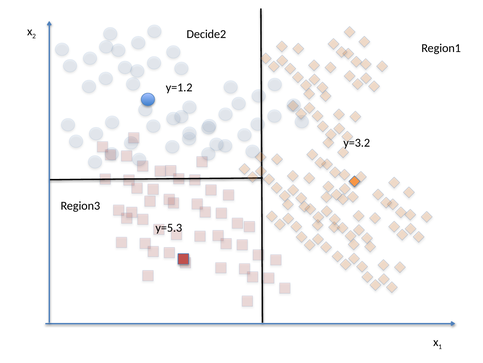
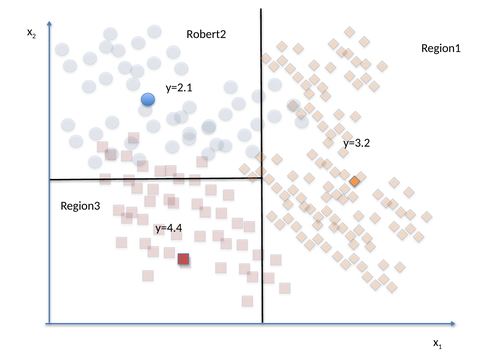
Decide2: Decide2 -> Robert2 (206, 34)
y=1.2: y=1.2 -> y=2.1 (179, 87)
y=5.3: y=5.3 -> y=4.4 (169, 227)
